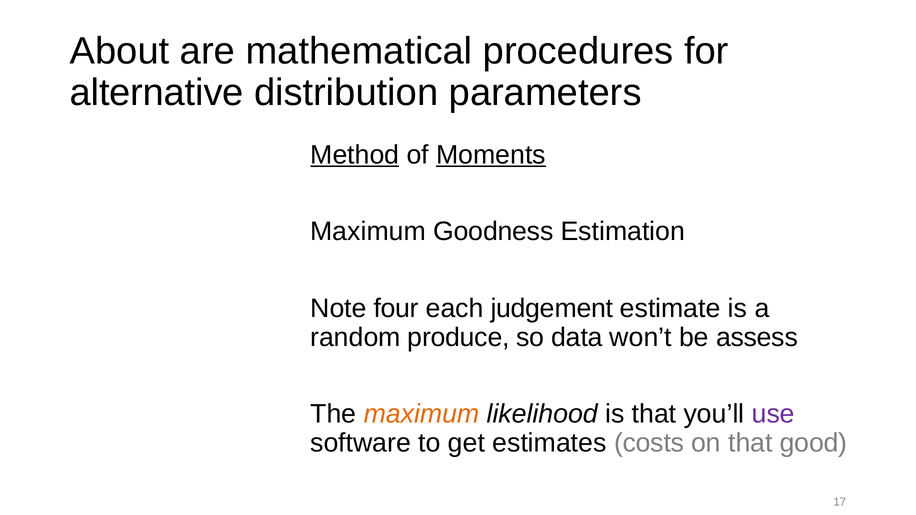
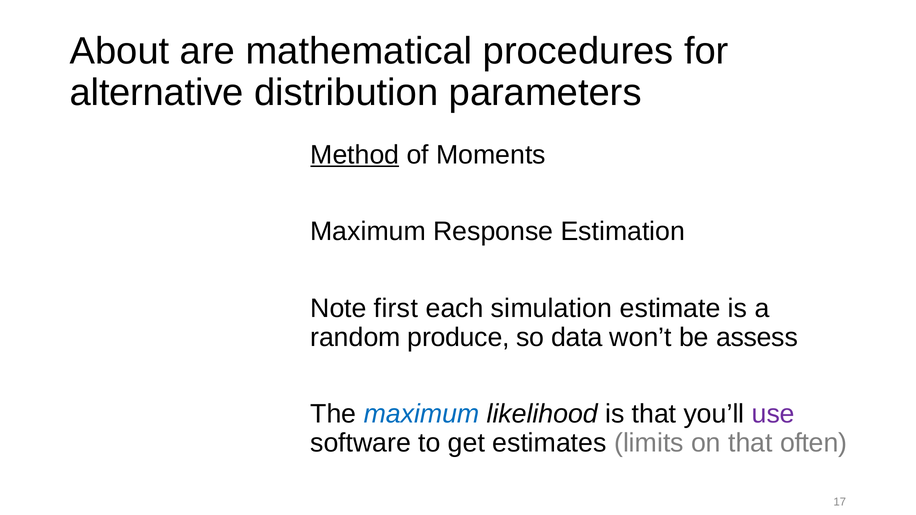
Moments underline: present -> none (491, 155)
Goodness: Goodness -> Response (493, 232)
four: four -> first (396, 308)
judgement: judgement -> simulation (552, 308)
maximum colour: orange -> blue (421, 414)
costs: costs -> limits (649, 443)
good: good -> often (814, 443)
